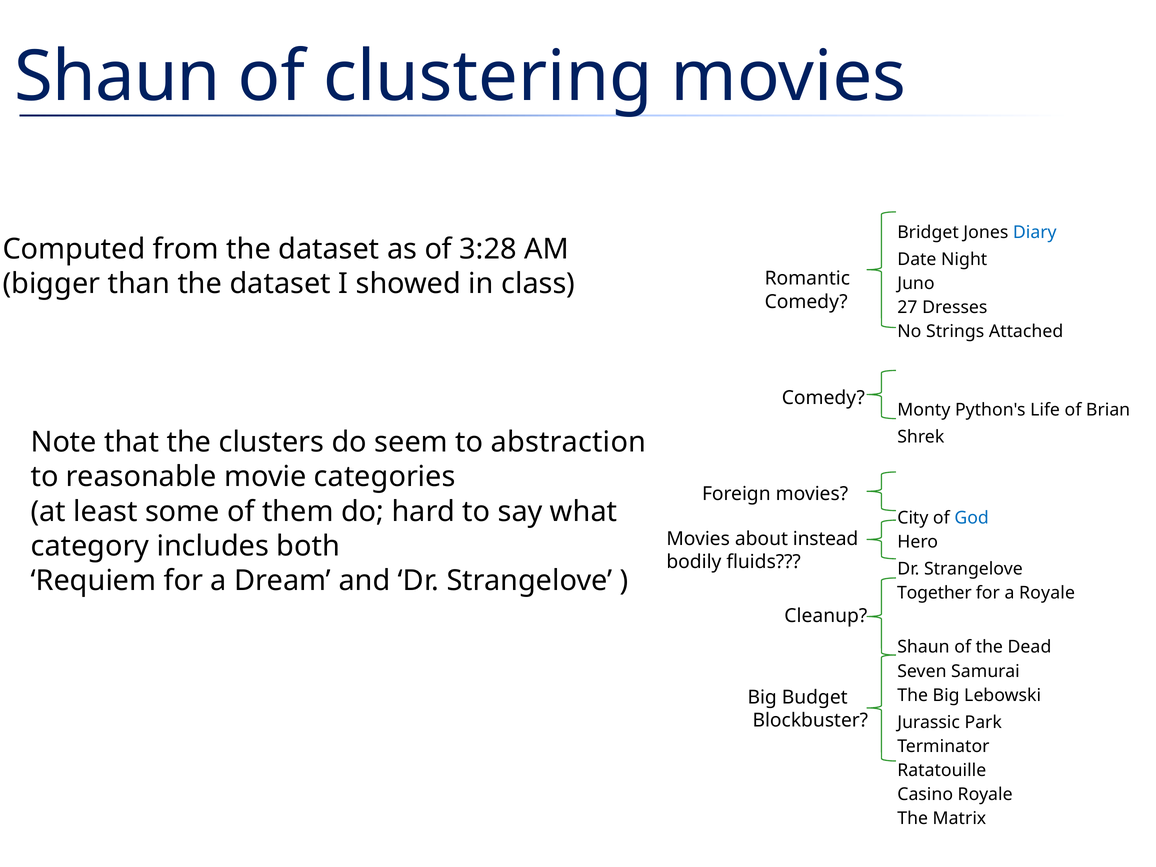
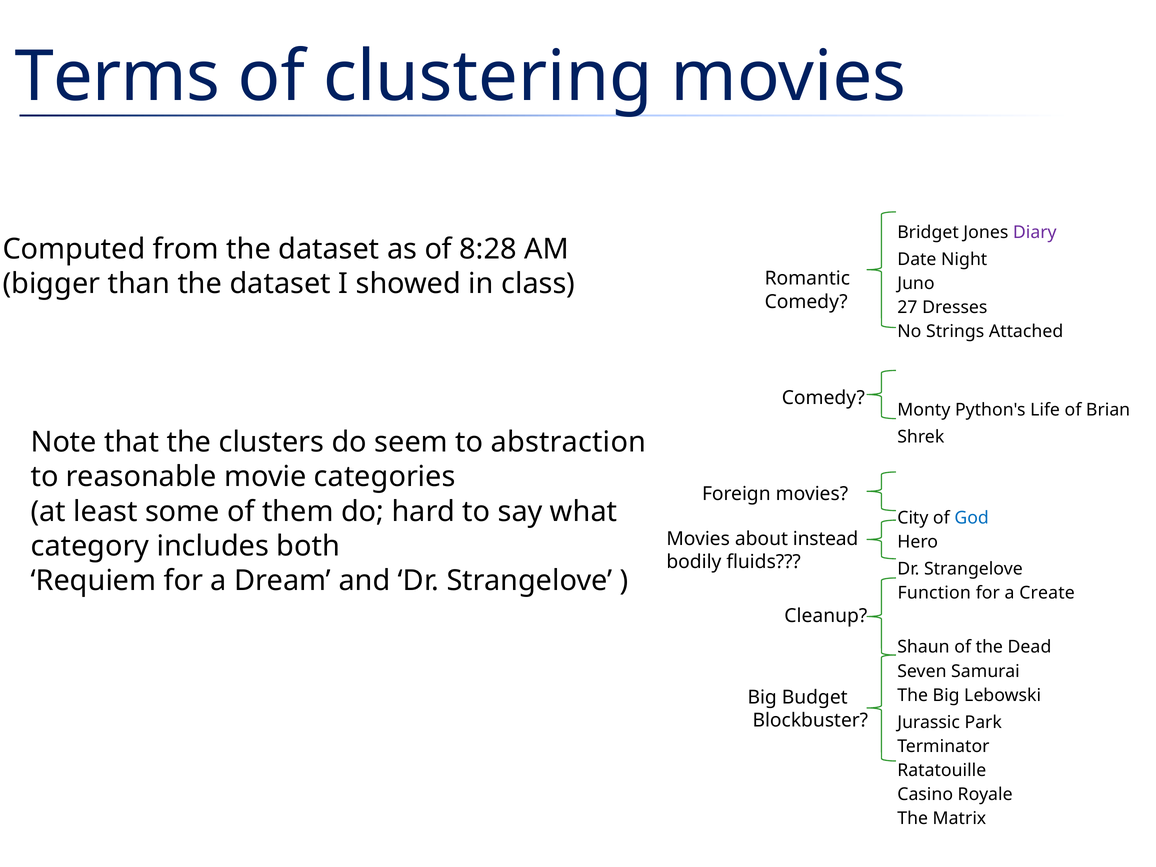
Shaun: Shaun -> Terms (117, 77)
Diary colour: blue -> purple (1035, 232)
3:28: 3:28 -> 8:28 (488, 249)
Together: Together -> Function (934, 593)
a Royale: Royale -> Create (1047, 593)
